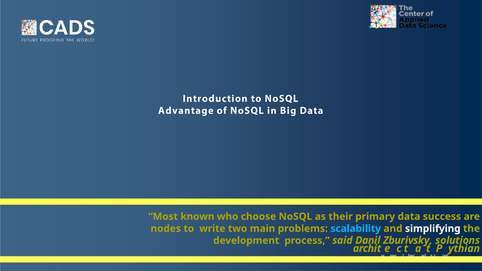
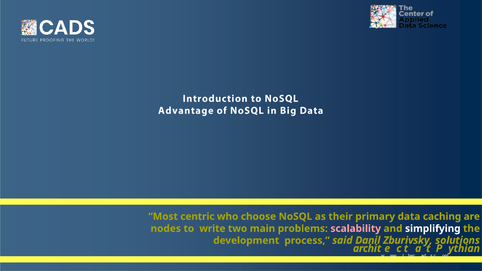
known: known -> centric (197, 217)
success: success -> caching (442, 217)
scalability colour: light blue -> pink (356, 229)
